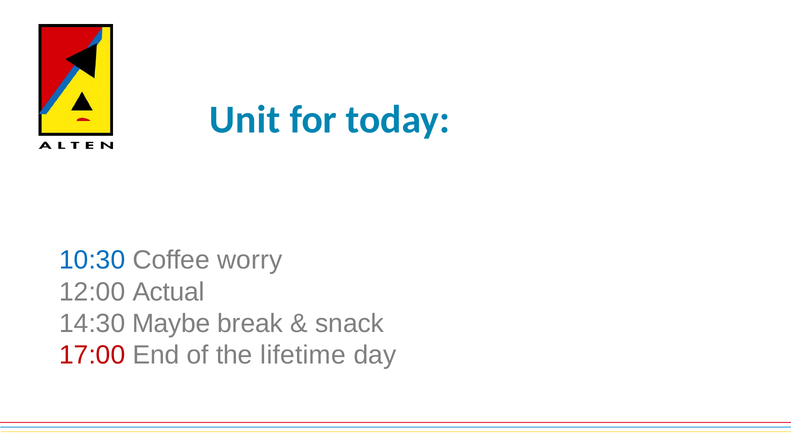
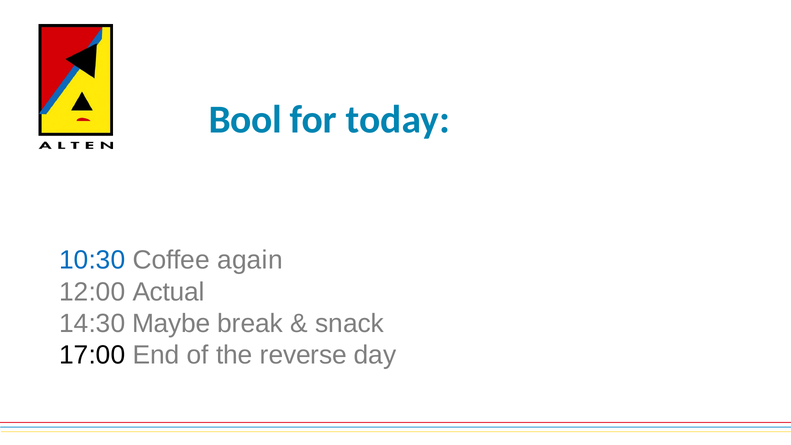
Unit: Unit -> Bool (245, 120)
worry: worry -> again (250, 260)
17:00 colour: red -> black (92, 355)
lifetime: lifetime -> reverse (303, 355)
